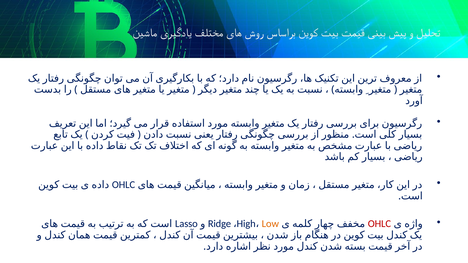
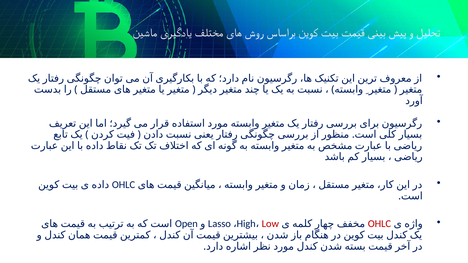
Lasso: Lasso -> Open (186, 224)
Ridge: Ridge -> Lasso (219, 224)
Low colour: orange -> red (270, 224)
